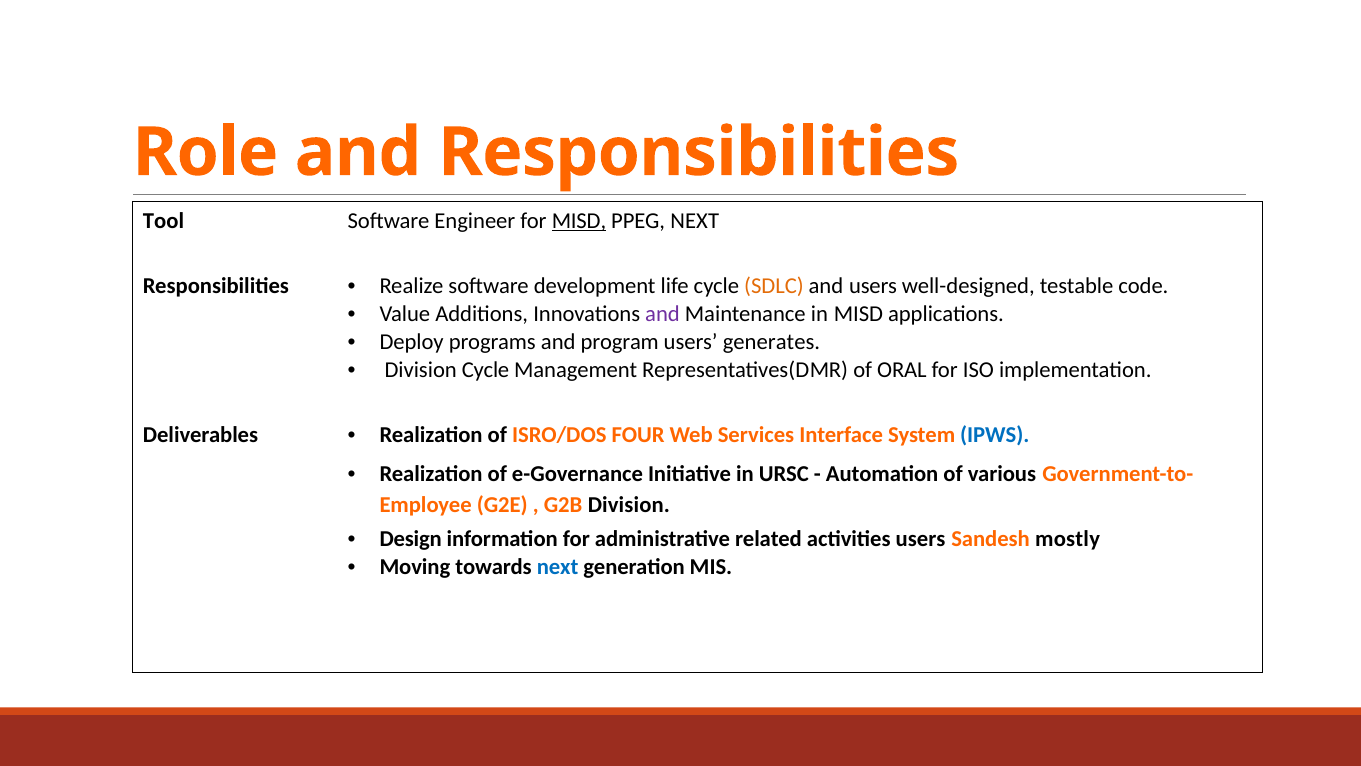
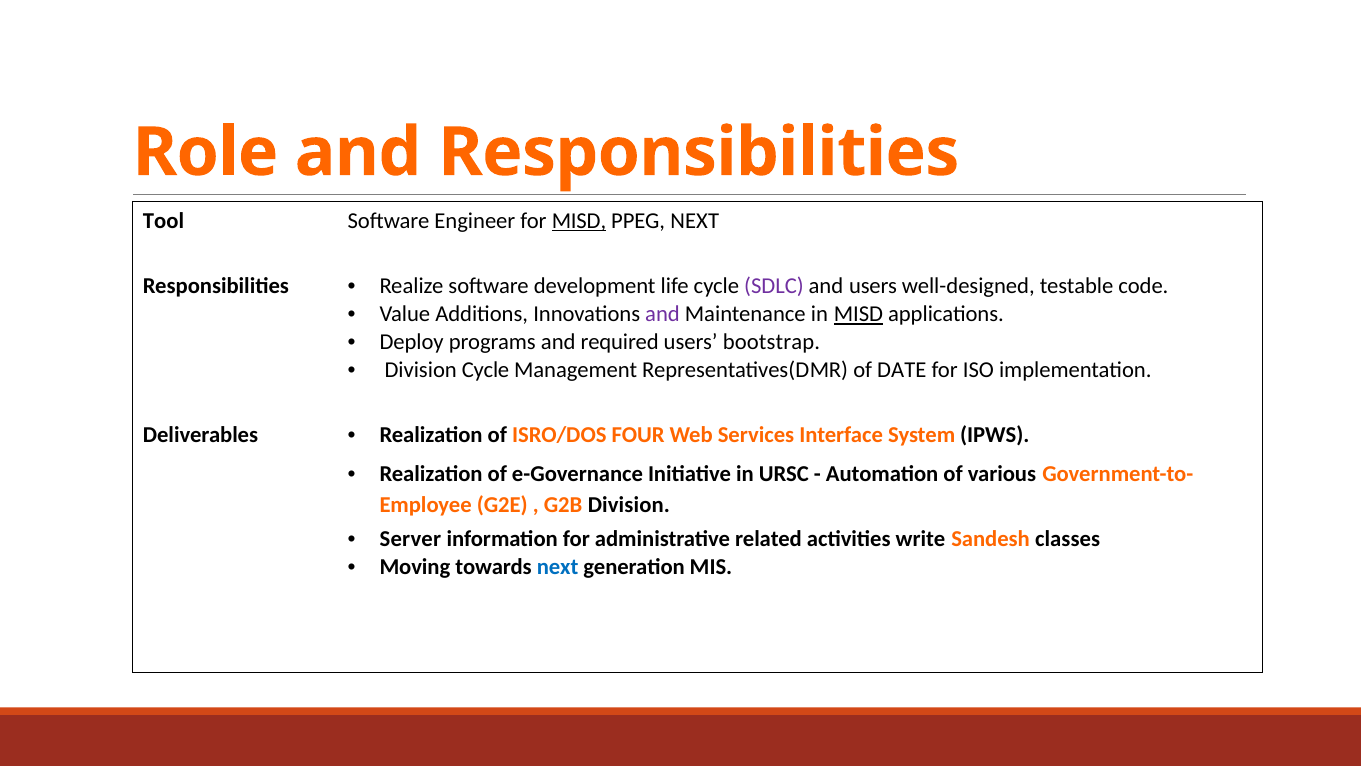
SDLC colour: orange -> purple (774, 286)
MISD underline: none -> present (858, 314)
program: program -> required (620, 342)
generates: generates -> bootstrap (771, 342)
ORAL: ORAL -> DATE (902, 369)
IPWS colour: blue -> black (995, 435)
Design: Design -> Server (410, 539)
activities users: users -> write (921, 539)
mostly: mostly -> classes (1068, 539)
